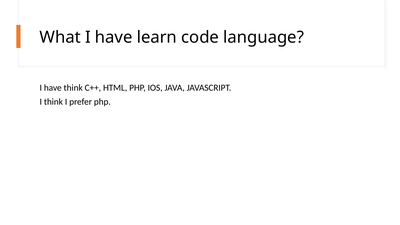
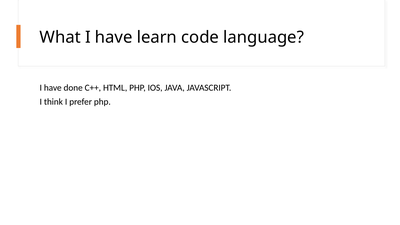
have think: think -> done (73, 88)
